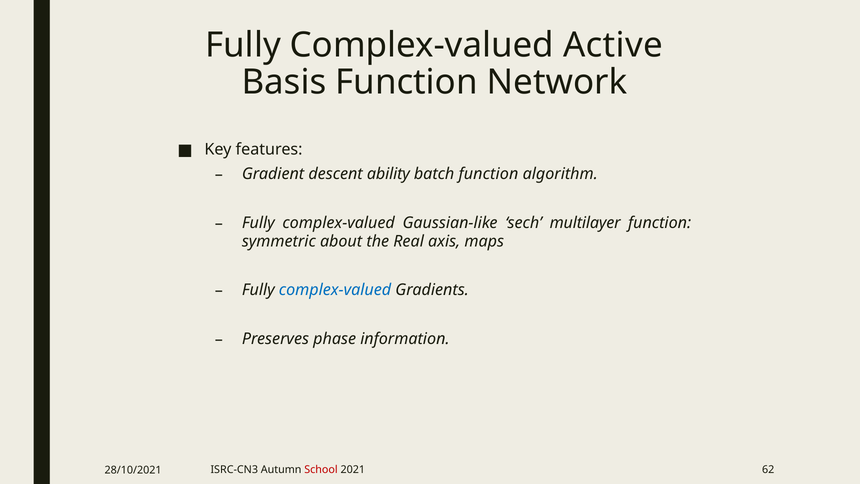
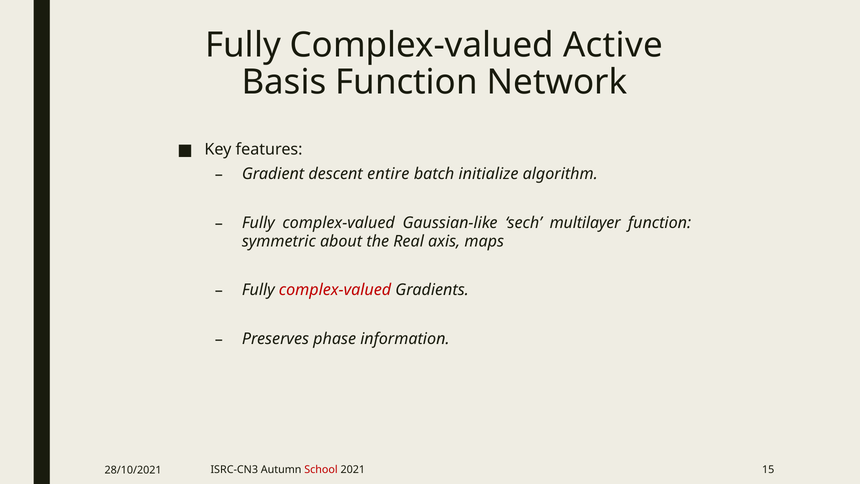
ability: ability -> entire (388, 174)
batch function: function -> initialize (488, 174)
complex-valued colour: blue -> red (335, 290)
62: 62 -> 15 (768, 469)
